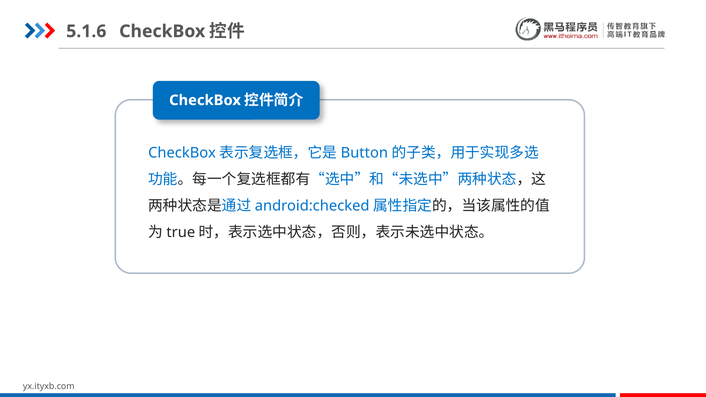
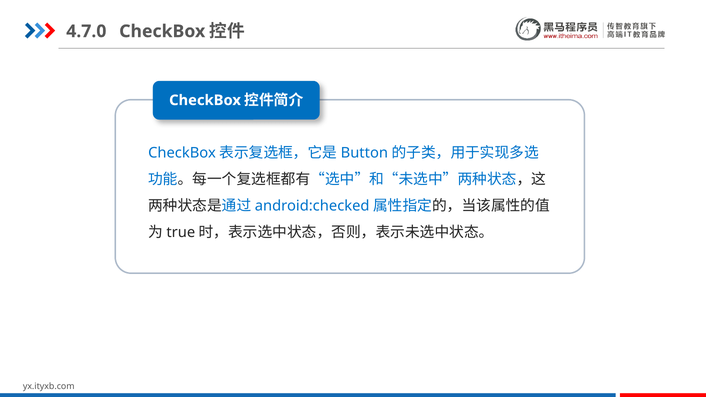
5.1.6: 5.1.6 -> 4.7.0 (86, 31)
